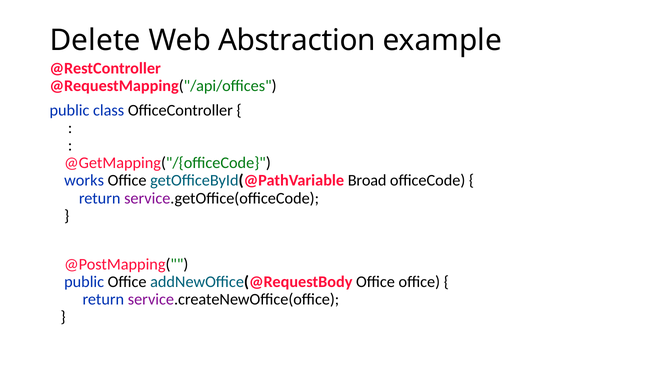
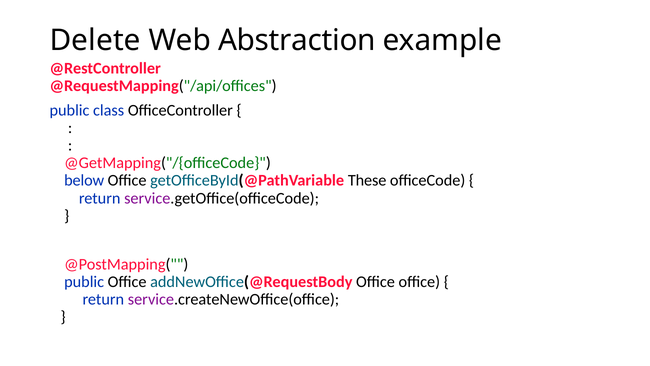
works: works -> below (84, 180)
Broad: Broad -> These (367, 180)
